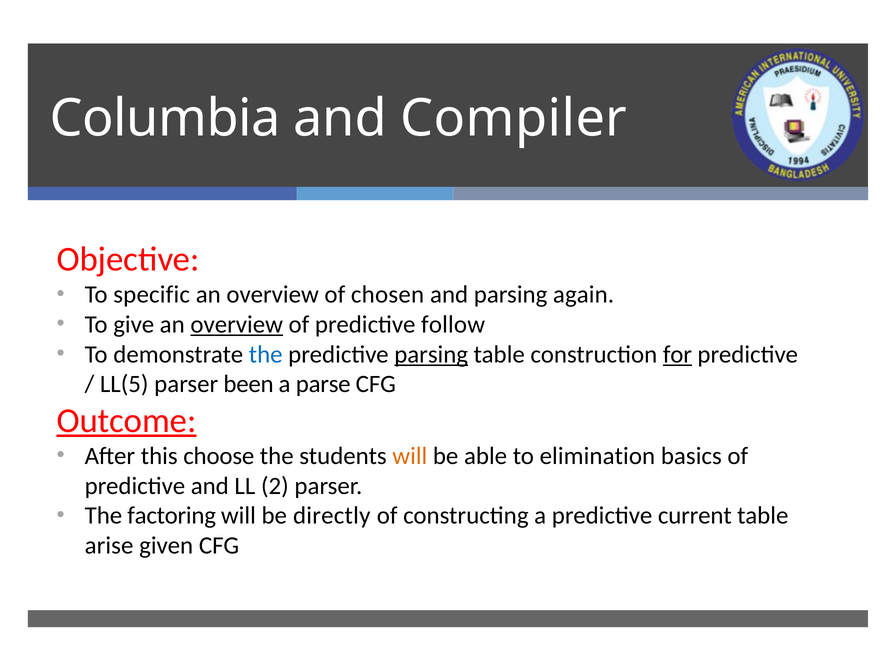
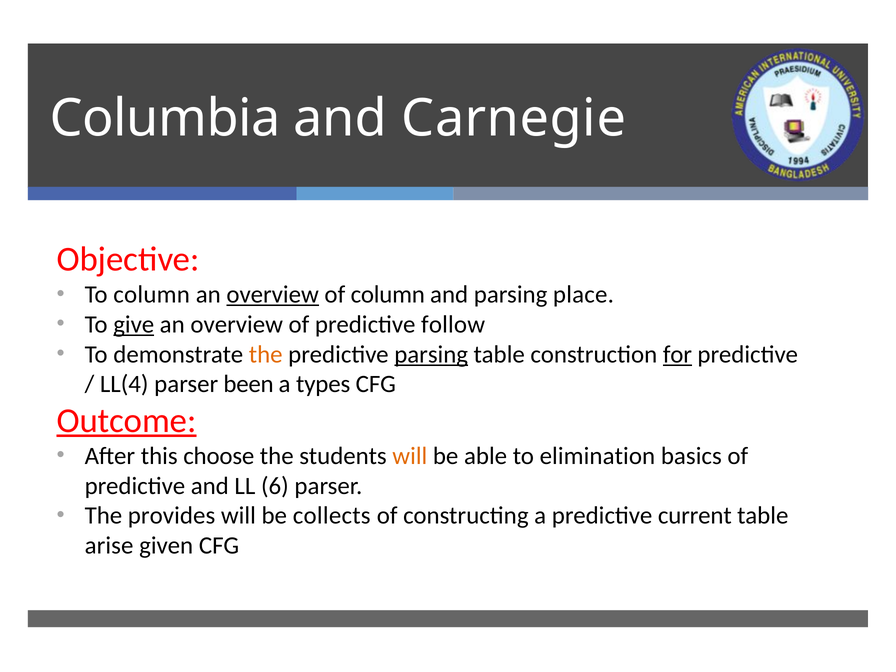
Compiler: Compiler -> Carnegie (514, 118)
To specific: specific -> column (152, 295)
overview underline: none -> present (273, 295)
of chosen: chosen -> column (388, 295)
again: again -> place (583, 295)
give underline: none -> present (134, 325)
overview underline: present -> none (237, 325)
the colour: blue -> orange (266, 354)
LL(5: LL(5 -> LL(4 (124, 384)
parse: parse -> types (323, 384)
2: 2 -> 6 (275, 486)
factoring: factoring -> provides (172, 516)
directly: directly -> collects (332, 516)
